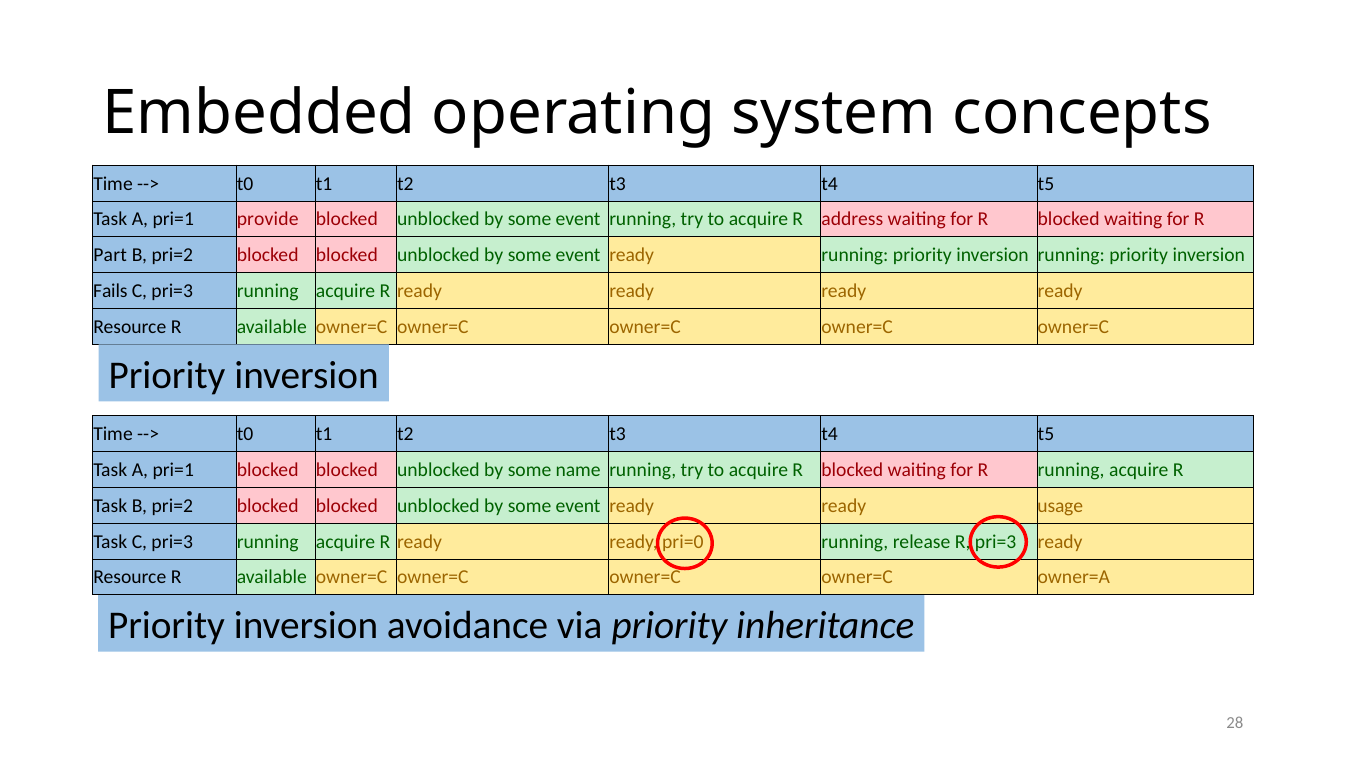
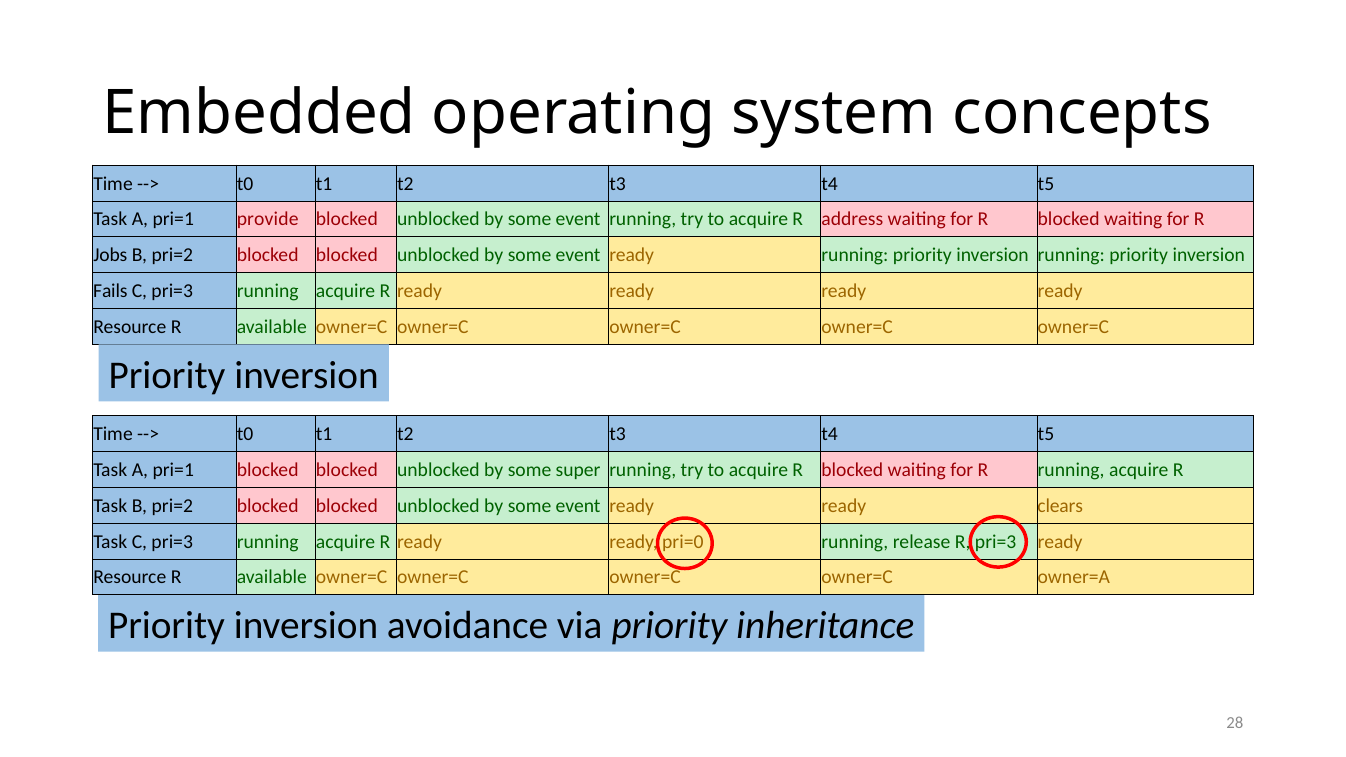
Part: Part -> Jobs (110, 255)
name: name -> super (578, 470)
usage: usage -> clears (1060, 506)
